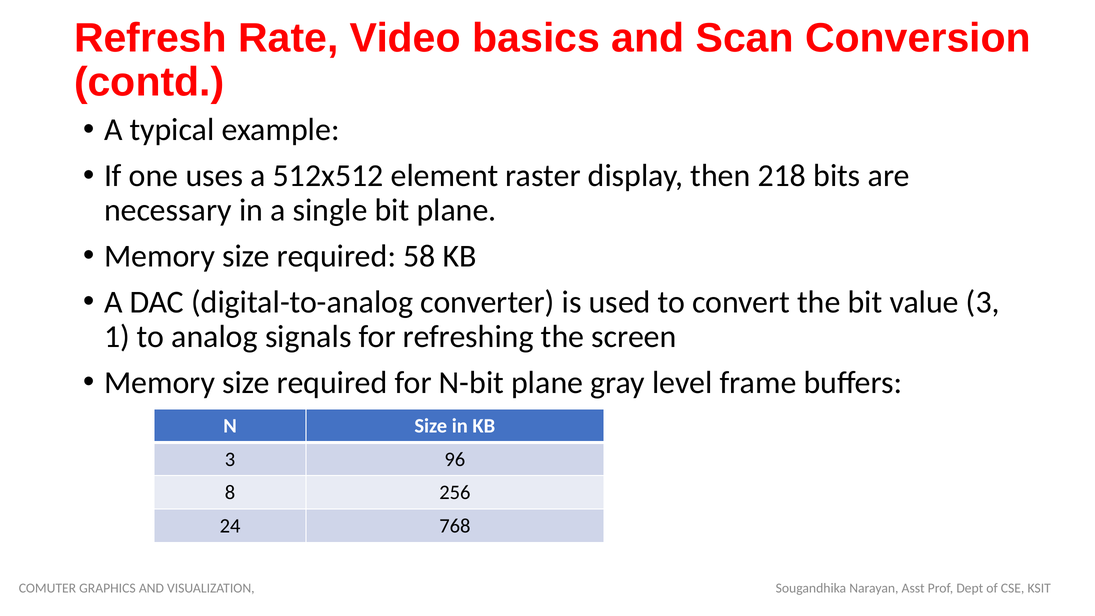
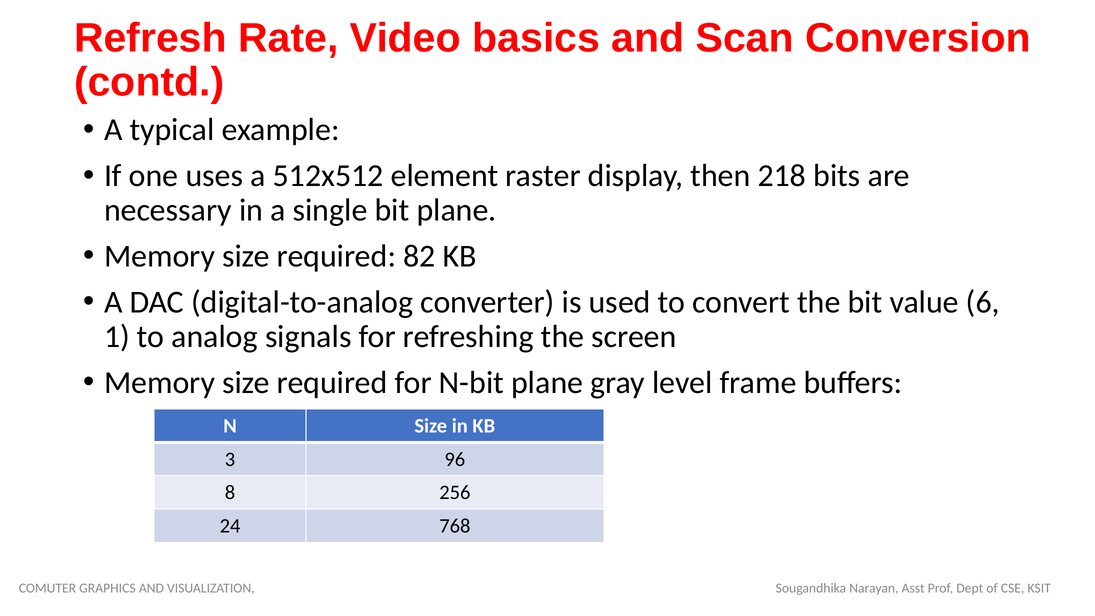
58: 58 -> 82 (419, 256)
value 3: 3 -> 6 (983, 302)
